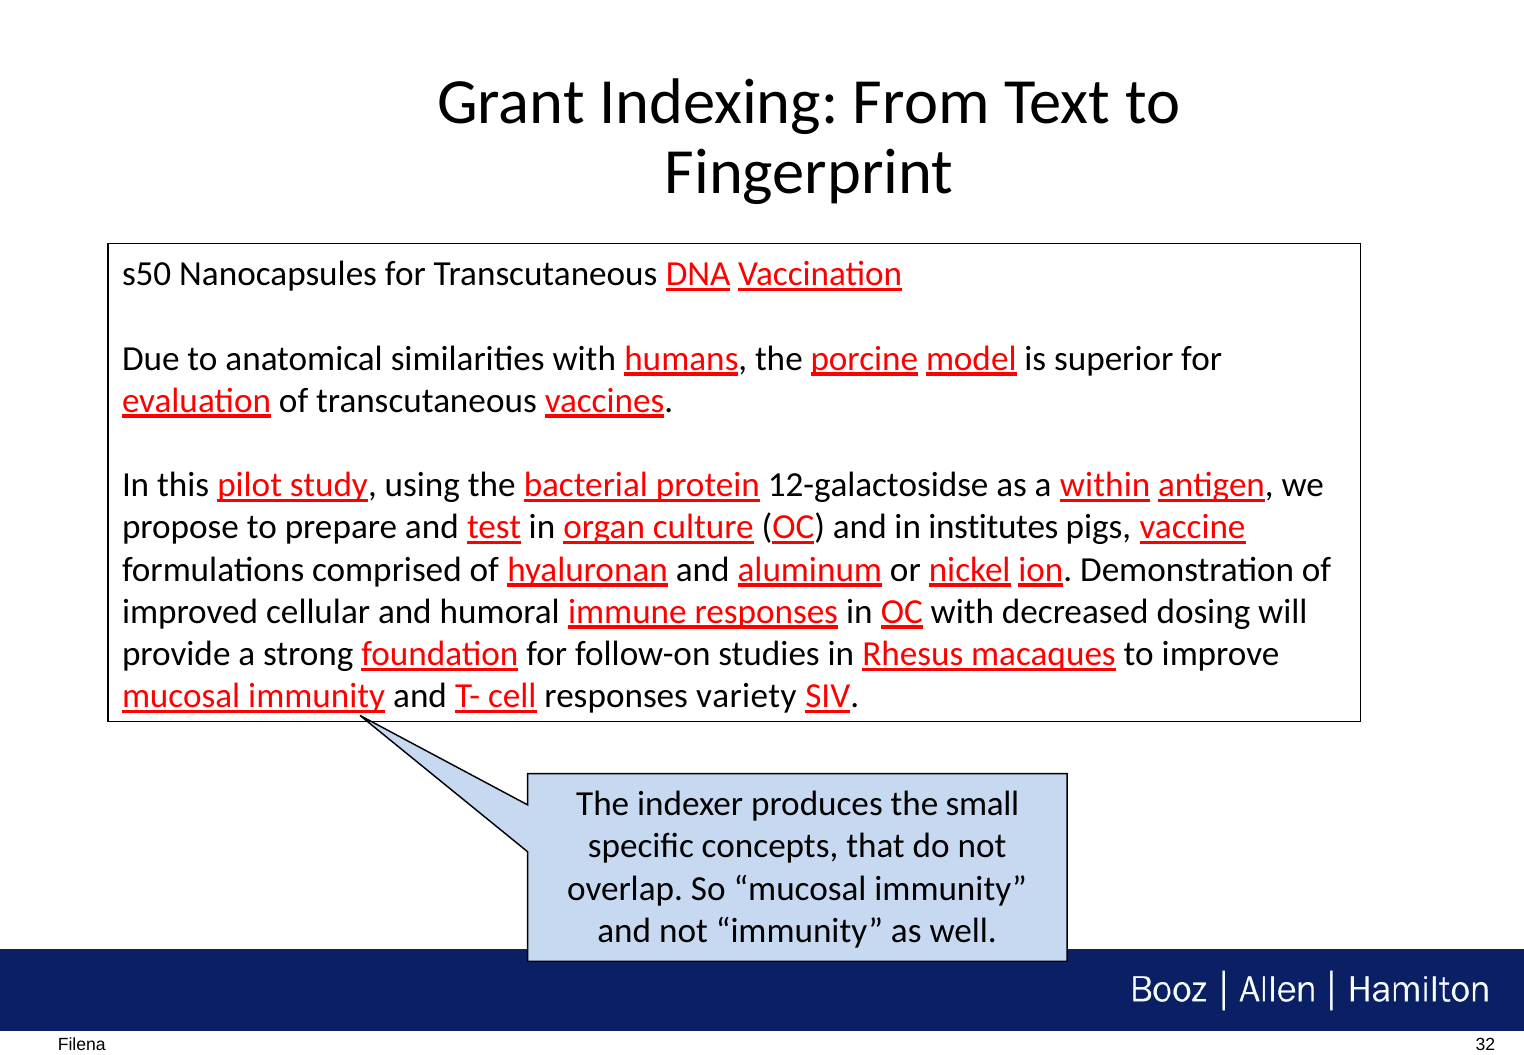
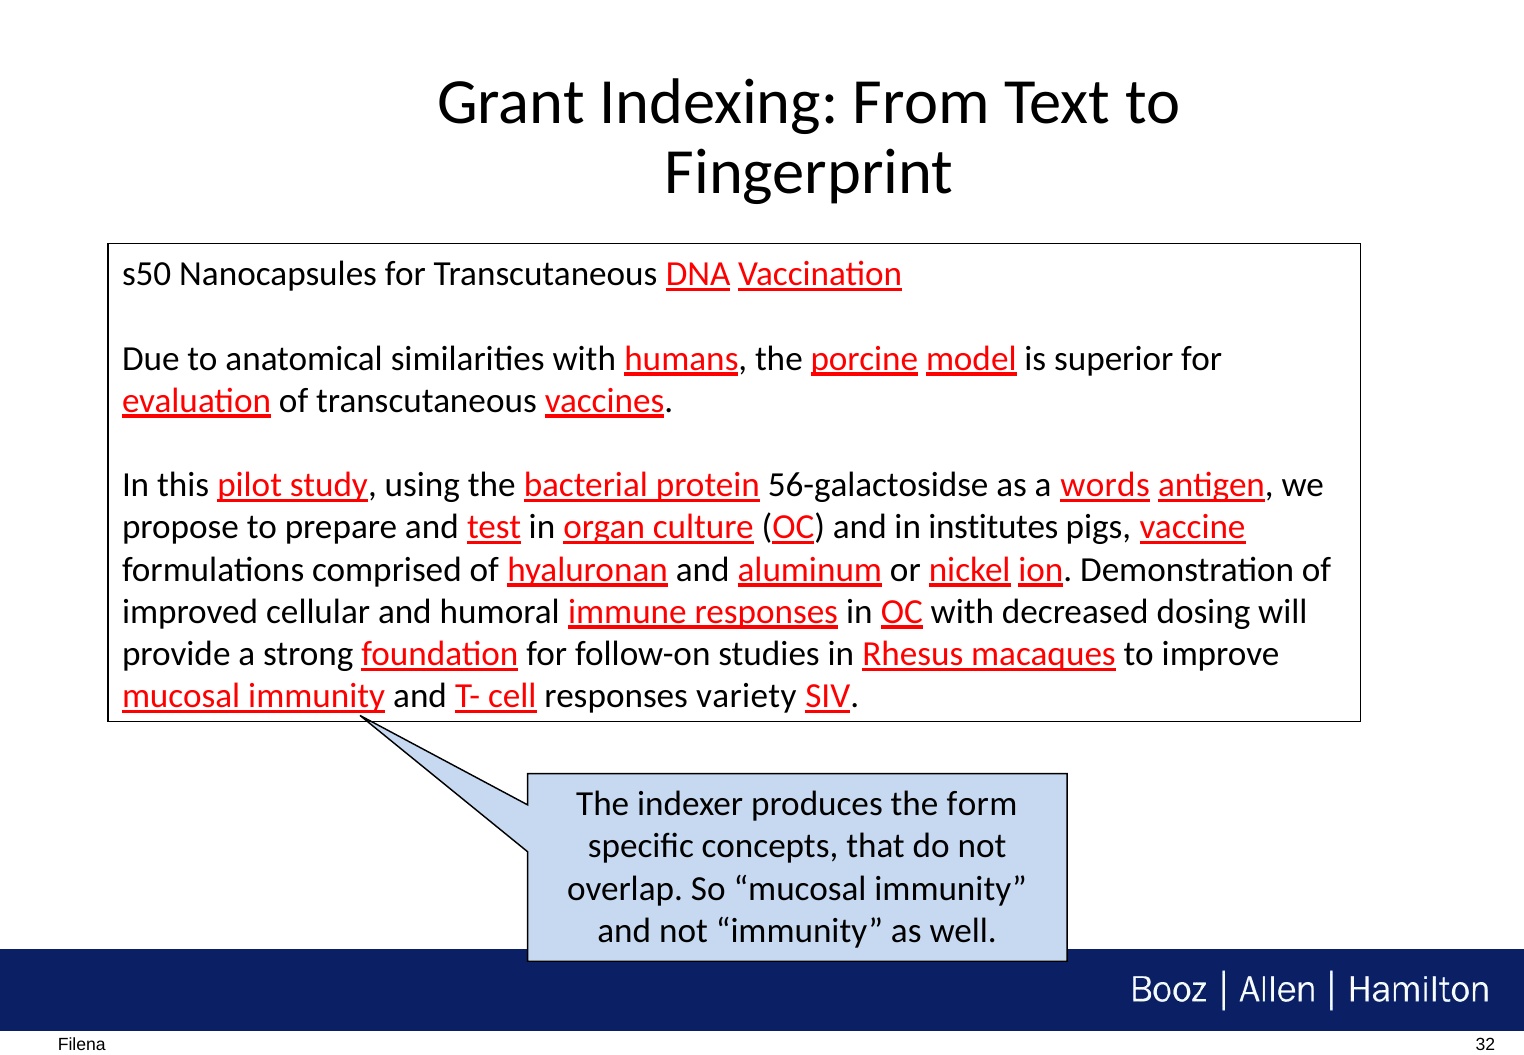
12-galactosidse: 12-galactosidse -> 56-galactosidse (878, 485)
within: within -> words (1105, 485)
small: small -> form (982, 804)
